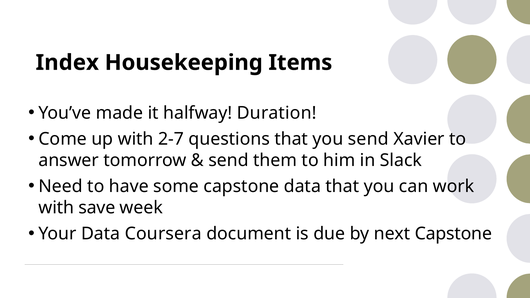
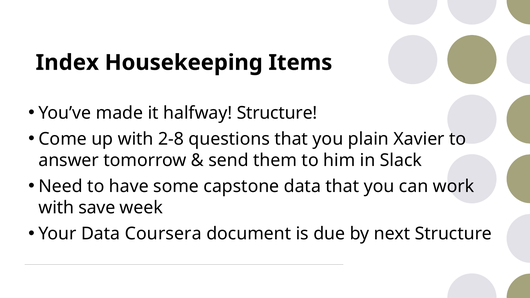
halfway Duration: Duration -> Structure (277, 113)
2-7: 2-7 -> 2-8 (171, 139)
you send: send -> plain (368, 139)
next Capstone: Capstone -> Structure (453, 234)
